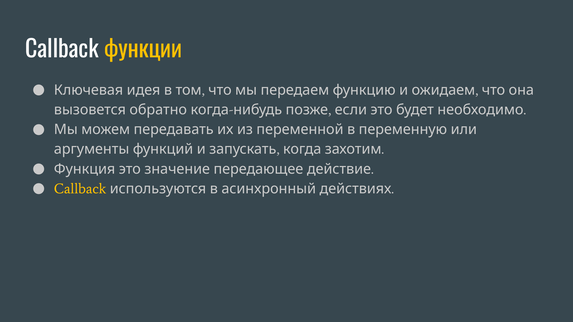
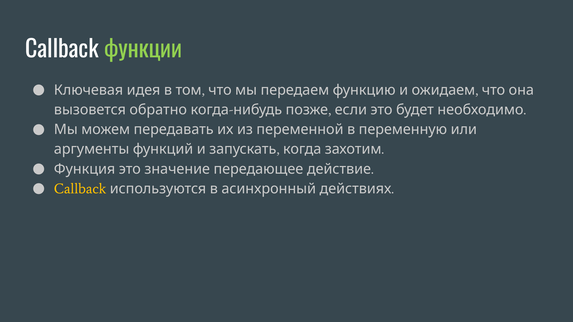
функции colour: yellow -> light green (143, 50)
